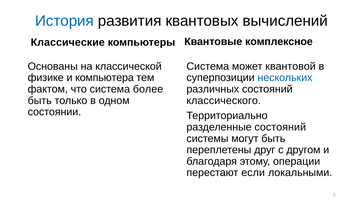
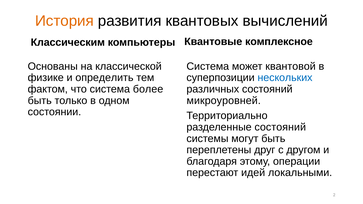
История colour: blue -> orange (64, 21)
Классические: Классические -> Классическим (68, 42)
компьютера: компьютера -> определить (104, 78)
классического: классического -> микроуровней (224, 101)
если: если -> идей (253, 173)
